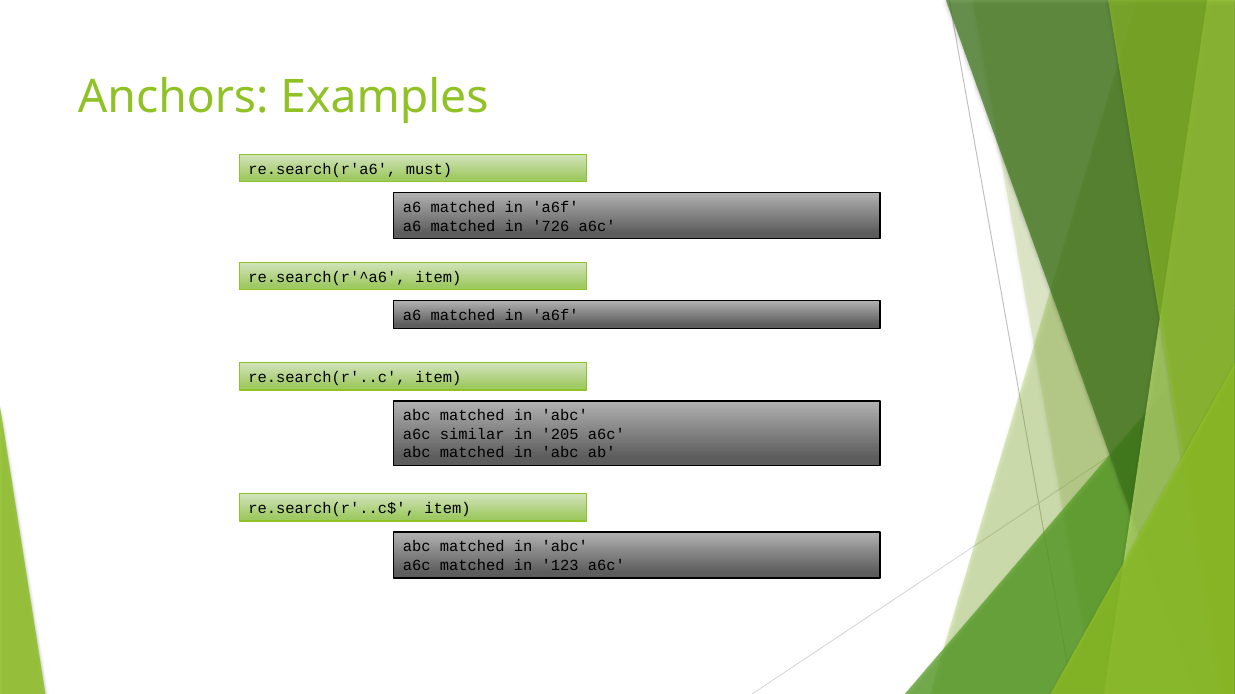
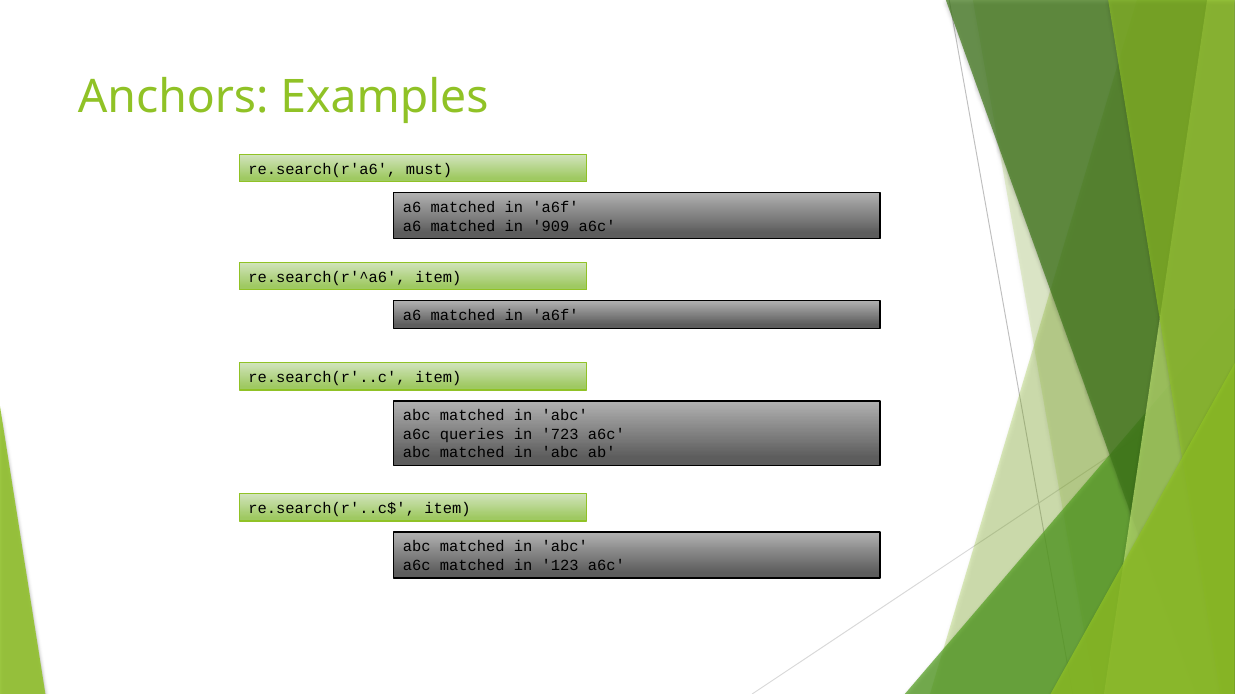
726: 726 -> 909 (551, 226)
similar: similar -> queries (472, 435)
205: 205 -> 723 (560, 435)
